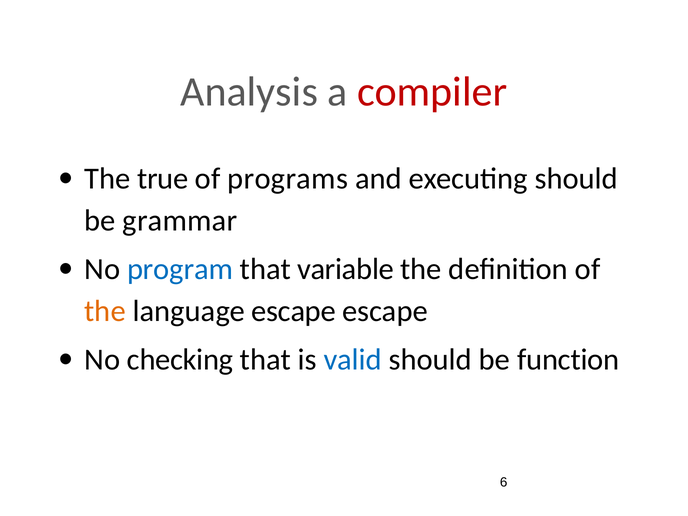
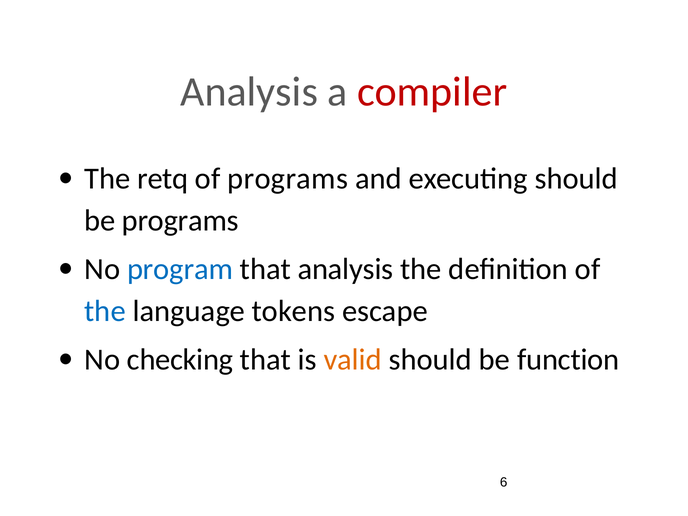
true: true -> retq (163, 178)
be grammar: grammar -> programs (180, 221)
that variable: variable -> analysis (346, 269)
the colour: orange -> blue (105, 311)
language escape: escape -> tokens (293, 311)
valid colour: blue -> orange (353, 360)
